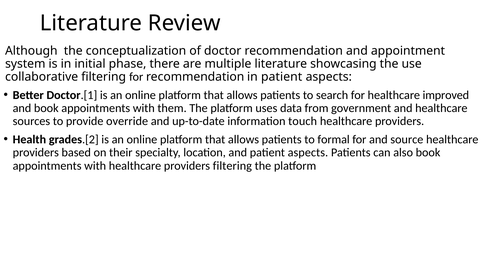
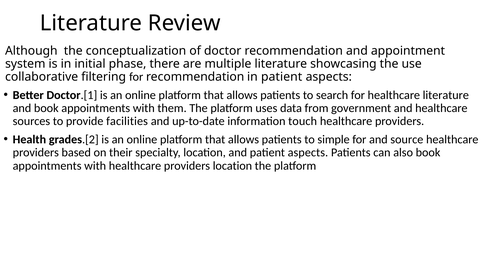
healthcare improved: improved -> literature (446, 95)
override: override -> facilities (127, 121)
formal: formal -> simple (334, 139)
providers filtering: filtering -> location (232, 166)
